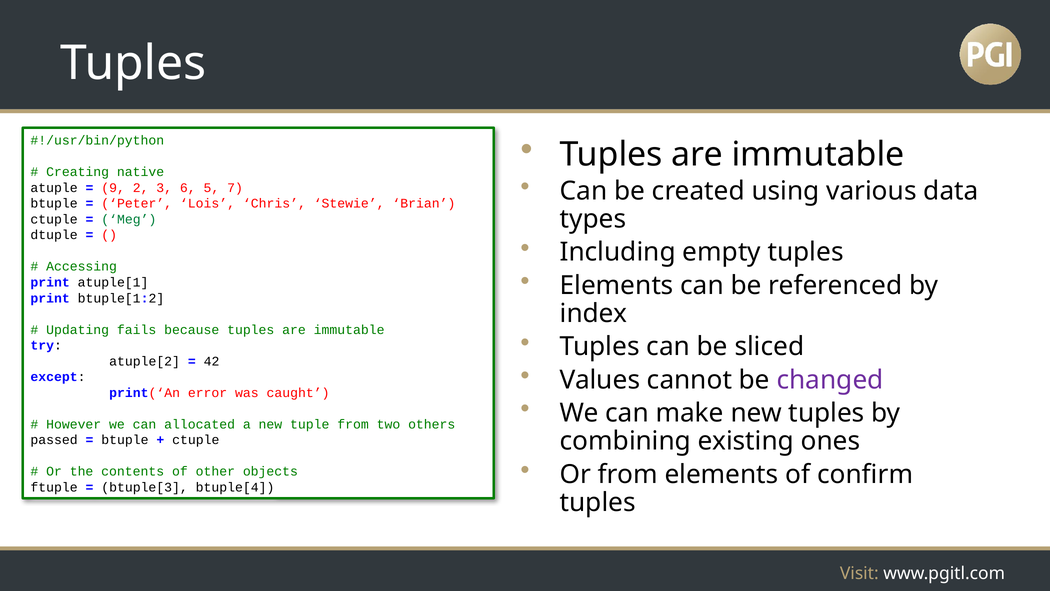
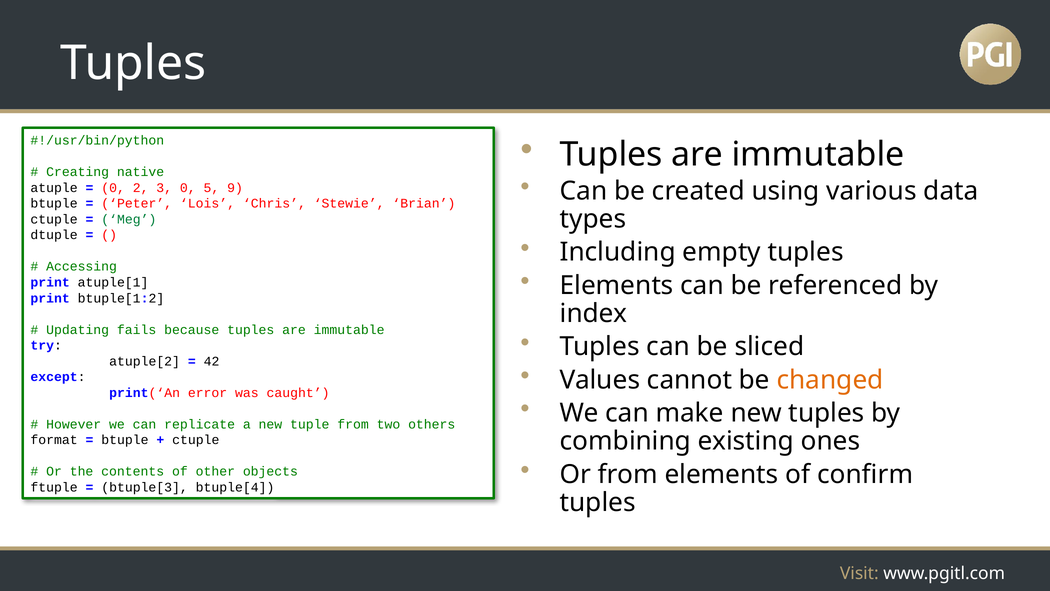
9: 9 -> 0 (113, 188)
3 6: 6 -> 0 (188, 188)
7: 7 -> 9 (235, 188)
changed colour: purple -> orange (830, 380)
allocated: allocated -> replicate (200, 424)
passed: passed -> format (54, 440)
